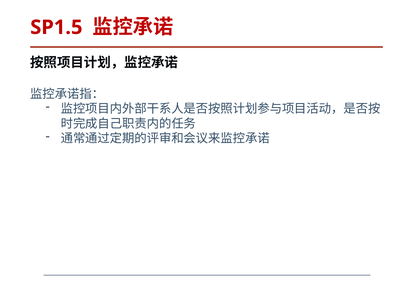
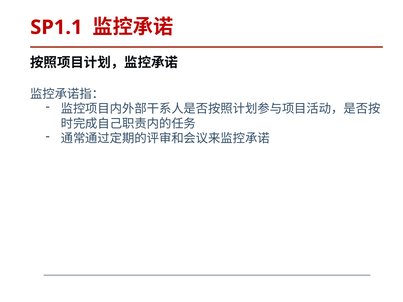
SP1.5: SP1.5 -> SP1.1 (56, 27)
